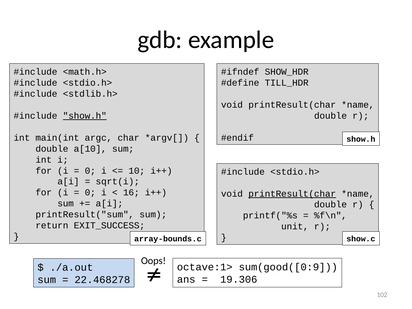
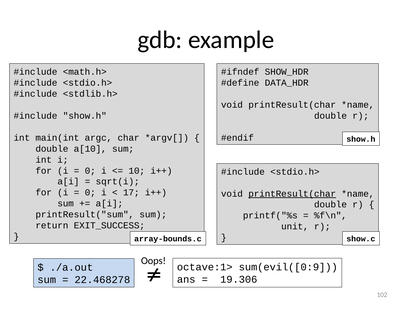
TILL_HDR: TILL_HDR -> DATA_HDR (287, 83)
show.h underline: present -> none (85, 116)
16: 16 -> 17 (131, 193)
sum(good([0:9: sum(good([0:9 -> sum(evil([0:9 (288, 267)
